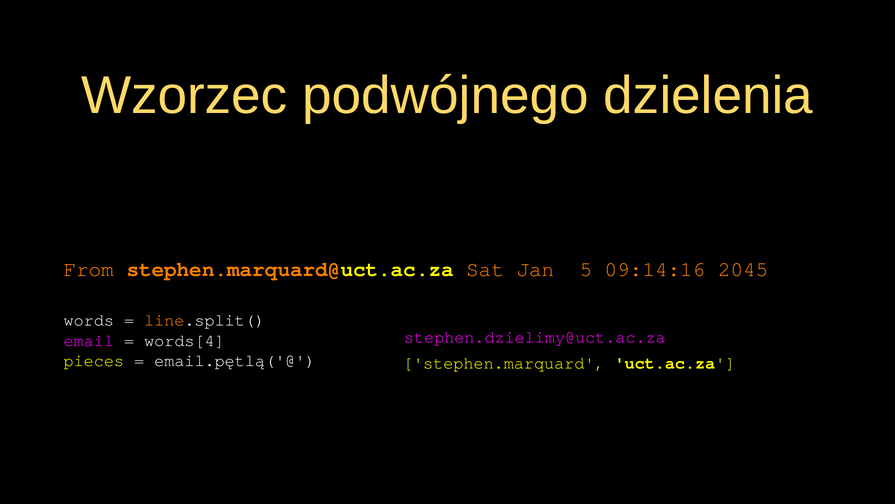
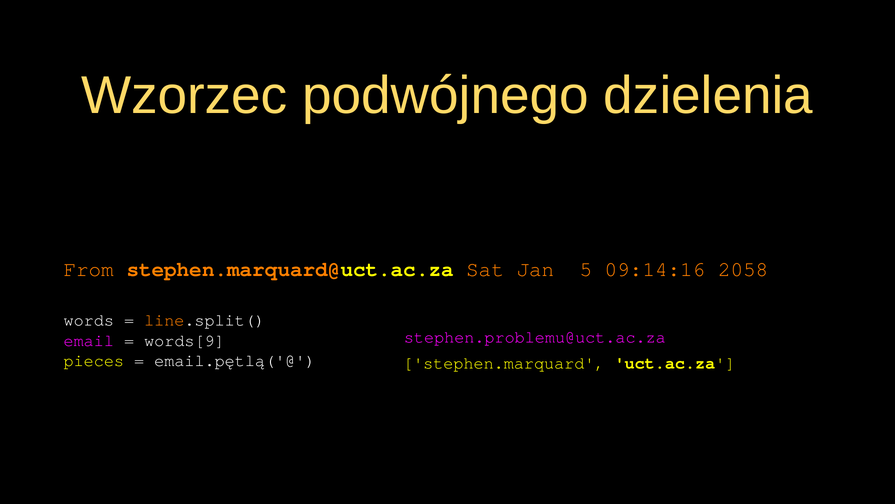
2045: 2045 -> 2058 (743, 269)
stephen.dzielimy@uct.ac.za: stephen.dzielimy@uct.ac.za -> stephen.problemu@uct.ac.za (535, 337)
words[4: words[4 -> words[9 (184, 340)
